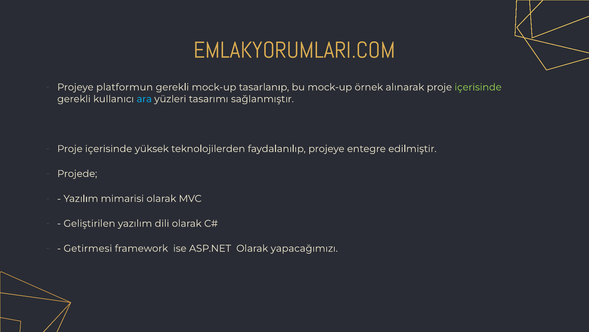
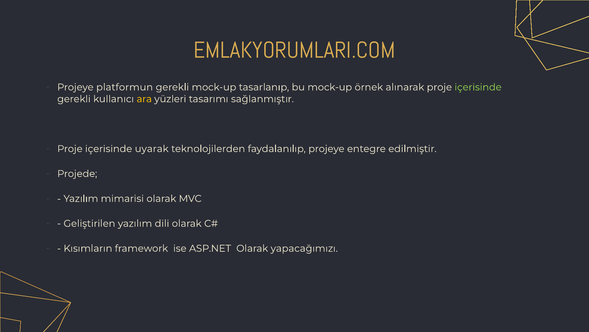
ara colour: light blue -> yellow (144, 99)
yüksek: yüksek -> uyarak (152, 149)
Getirmesi: Getirmesi -> Kısımların (88, 248)
